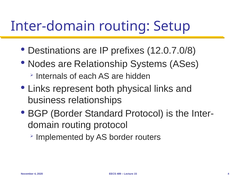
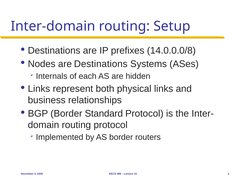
12.0.7.0/8: 12.0.7.0/8 -> 14.0.0.0/8 (171, 51)
are Relationship: Relationship -> Destinations (101, 64)
